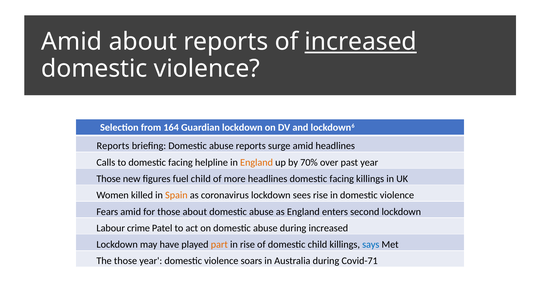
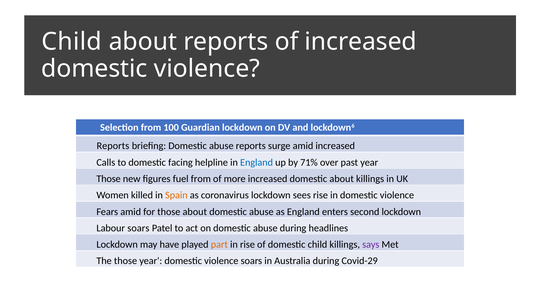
Amid: Amid -> Child (72, 42)
increased underline: present -> none (361, 42)
164: 164 -> 100 (171, 127)
amid headlines: headlines -> increased (335, 146)
England colour: orange -> blue (257, 162)
70%: 70% -> 71% (309, 162)
fuel child: child -> from (201, 179)
more headlines: headlines -> increased (268, 179)
facing: facing -> about (342, 179)
Labour crime: crime -> soars (138, 228)
during increased: increased -> headlines (328, 228)
says colour: blue -> purple (371, 244)
Covid-71: Covid-71 -> Covid-29 (360, 261)
